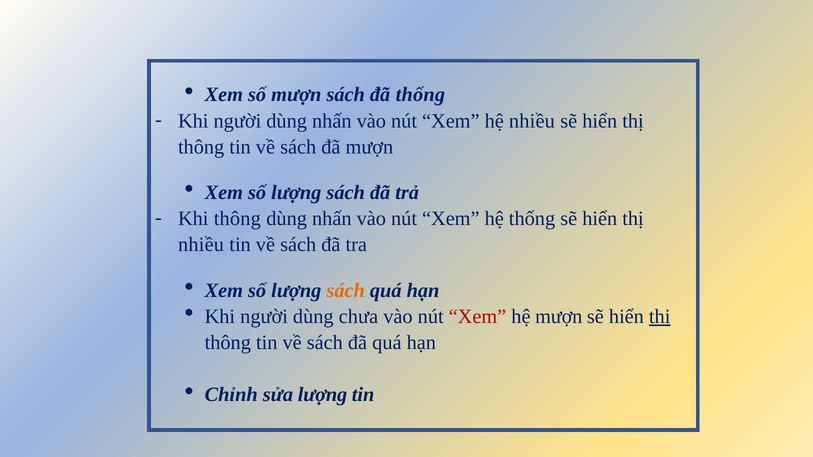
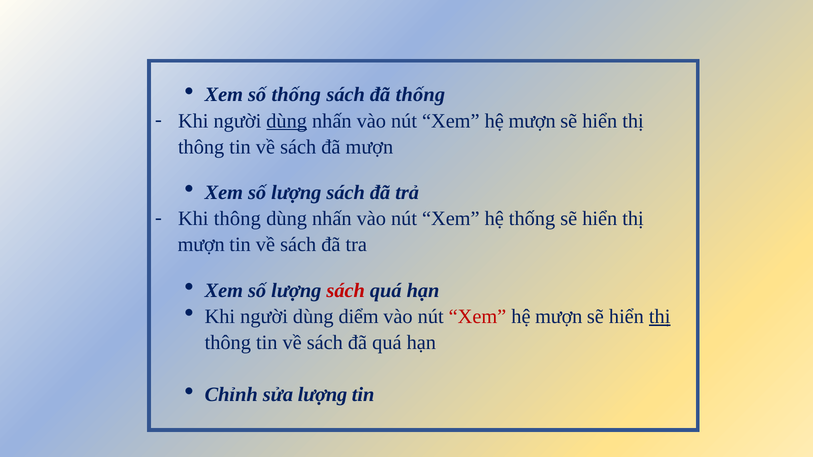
số mượn: mượn -> thống (296, 95)
dùng underline: none -> present (287, 121)
nhiều: nhiều -> mượn (532, 121)
nhiều: nhiều -> mượn (201, 245)
sách colour: orange -> red (346, 291)
chưa: chưa -> diểm (359, 317)
